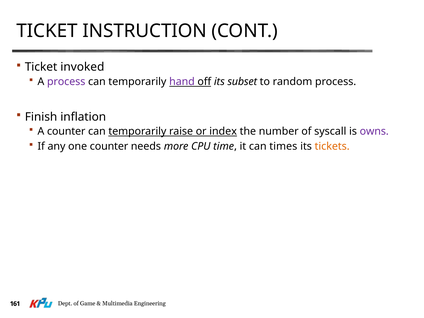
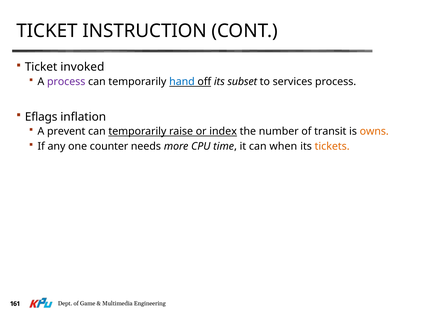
hand colour: purple -> blue (182, 82)
random: random -> services (292, 82)
Finish: Finish -> Eflags (41, 117)
A counter: counter -> prevent (66, 131)
syscall: syscall -> transit (330, 131)
owns colour: purple -> orange (374, 131)
times: times -> when (283, 146)
